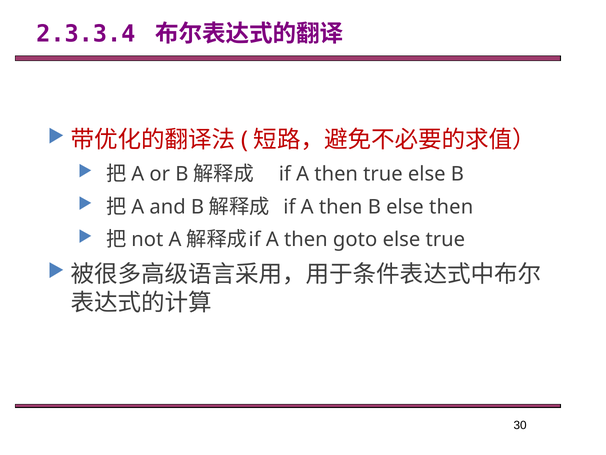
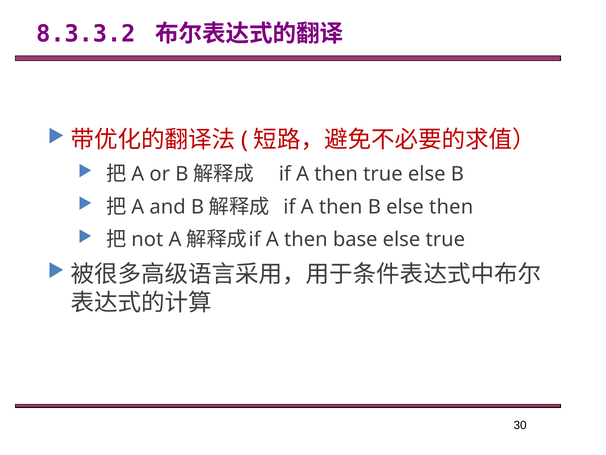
2.3.3.4: 2.3.3.4 -> 8.3.3.2 (86, 34)
goto: goto -> base (355, 239)
